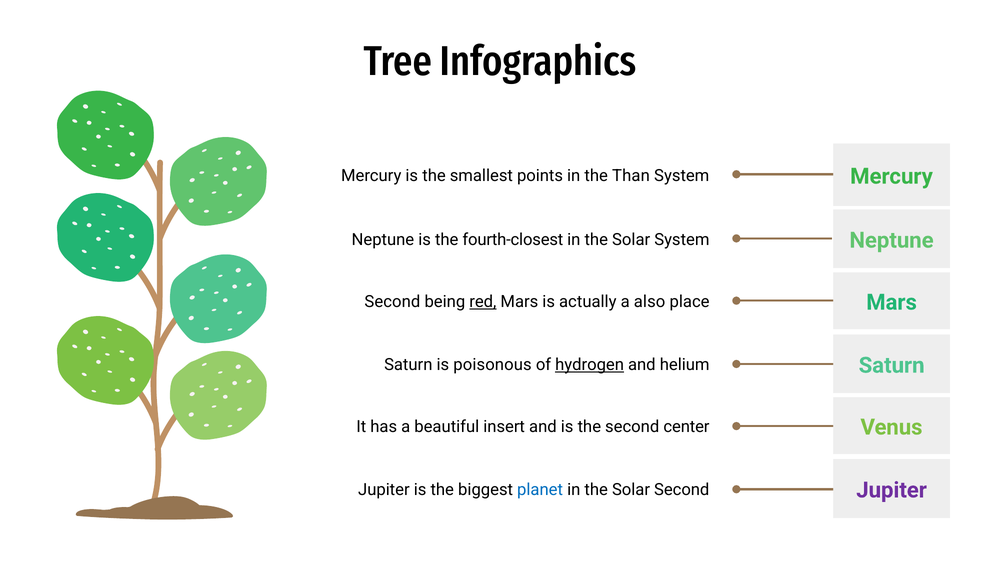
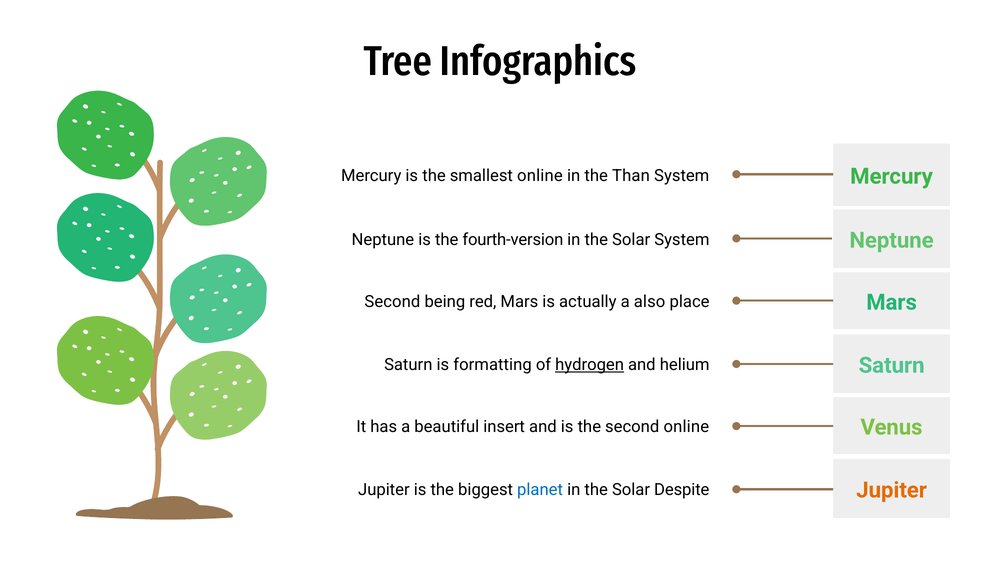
smallest points: points -> online (540, 176)
fourth-closest: fourth-closest -> fourth-version (513, 240)
red underline: present -> none (483, 302)
poisonous: poisonous -> formatting (493, 365)
second center: center -> online (686, 426)
Jupiter colour: purple -> orange (892, 490)
Solar Second: Second -> Despite (682, 489)
